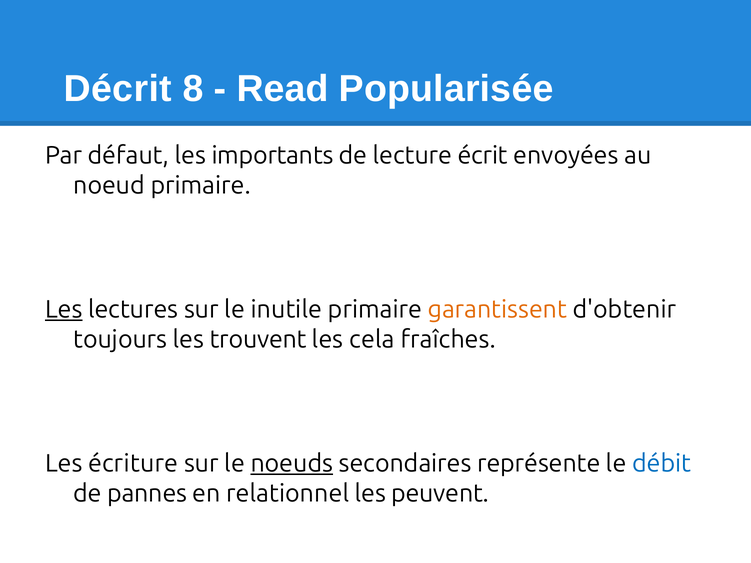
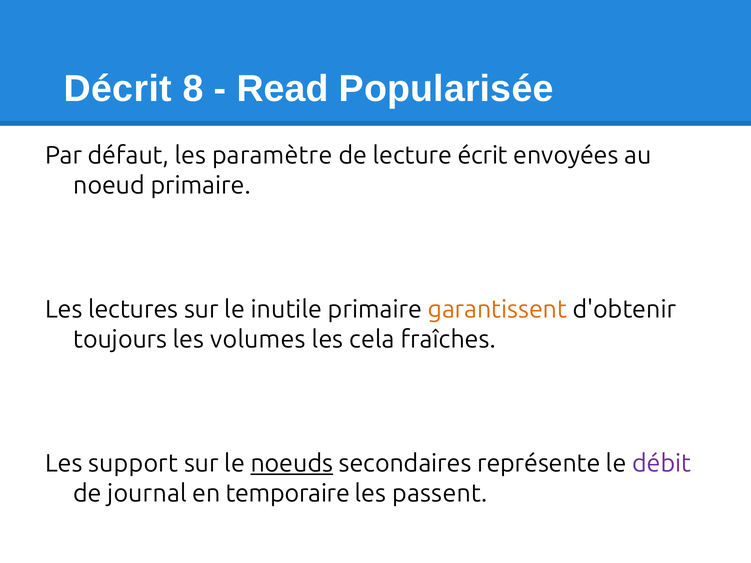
importants: importants -> paramètre (272, 156)
Les underline: present -> none (64, 310)
trouvent: trouvent -> volumes (258, 340)
écriture: écriture -> support (133, 464)
débit colour: blue -> purple (662, 464)
pannes: pannes -> journal (147, 494)
relationnel: relationnel -> temporaire (288, 494)
peuvent: peuvent -> passent (440, 494)
